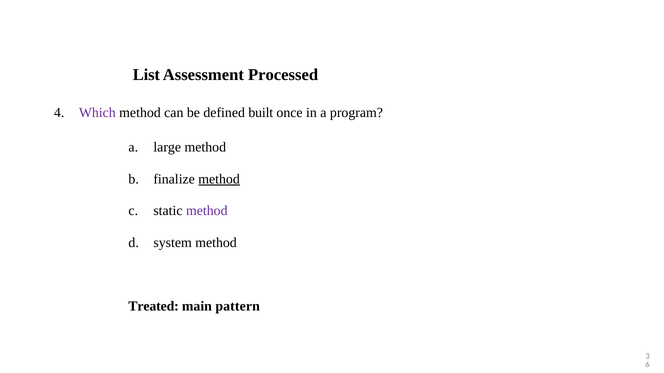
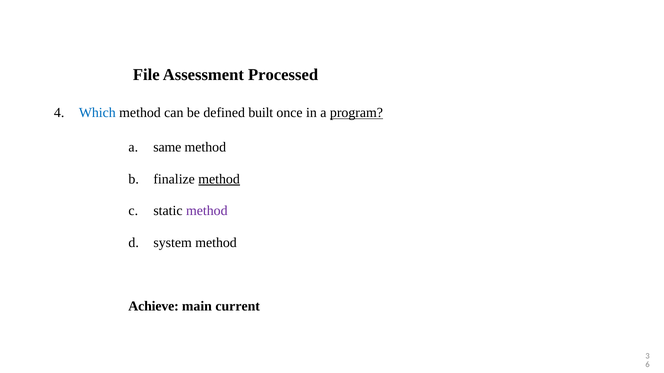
List: List -> File (146, 75)
Which colour: purple -> blue (97, 113)
program underline: none -> present (356, 113)
large: large -> same (167, 147)
Treated: Treated -> Achieve (154, 307)
pattern: pattern -> current (238, 307)
